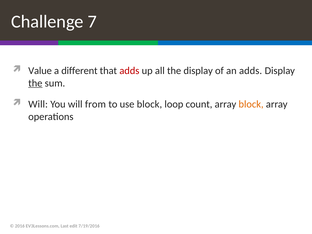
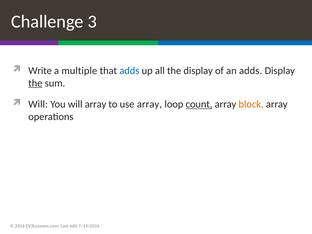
7: 7 -> 3 (92, 22)
Value: Value -> Write (40, 71)
different: different -> multiple (79, 71)
adds colour: red -> blue (129, 71)
will from: from -> array (96, 104)
use block: block -> array (149, 104)
count underline: none -> present (199, 104)
